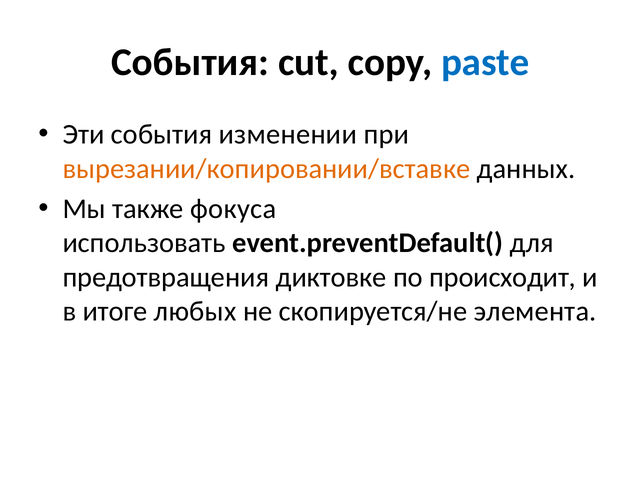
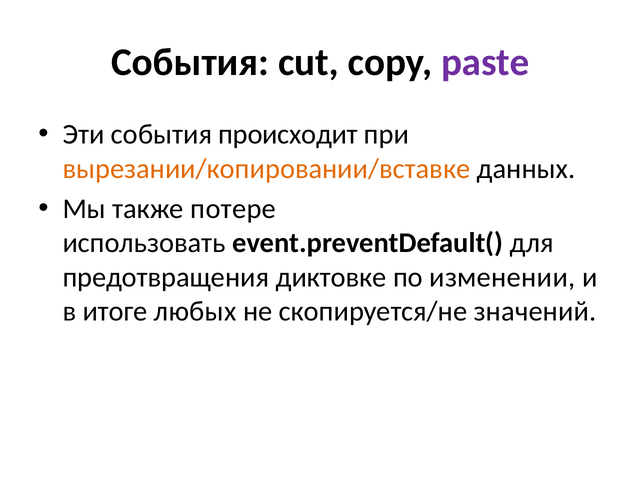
paste colour: blue -> purple (485, 62)
изменении: изменении -> происходит (288, 134)
фокуса: фокуса -> потере (233, 209)
происходит: происходит -> изменении (502, 277)
элемента: элемента -> значений (535, 311)
